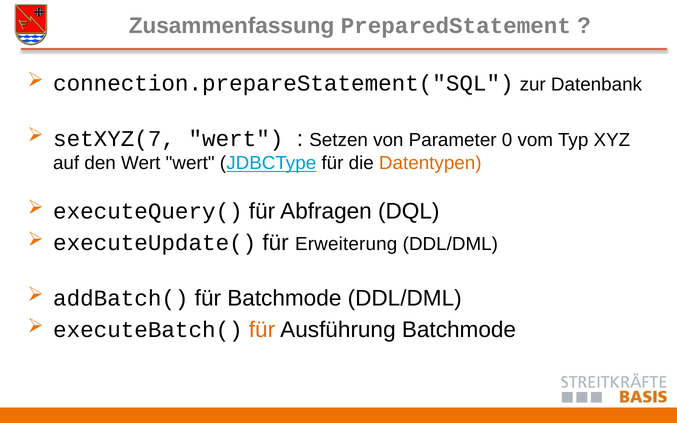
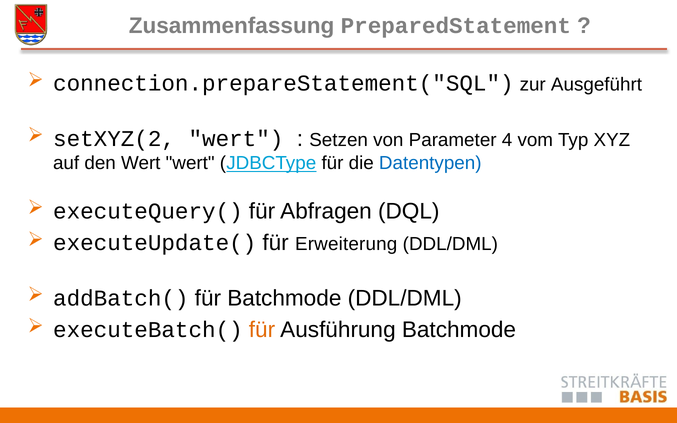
Datenbank: Datenbank -> Ausgeführt (597, 85)
setXYZ(7: setXYZ(7 -> setXYZ(2 (114, 139)
0: 0 -> 4 (507, 140)
Datentypen colour: orange -> blue (430, 163)
